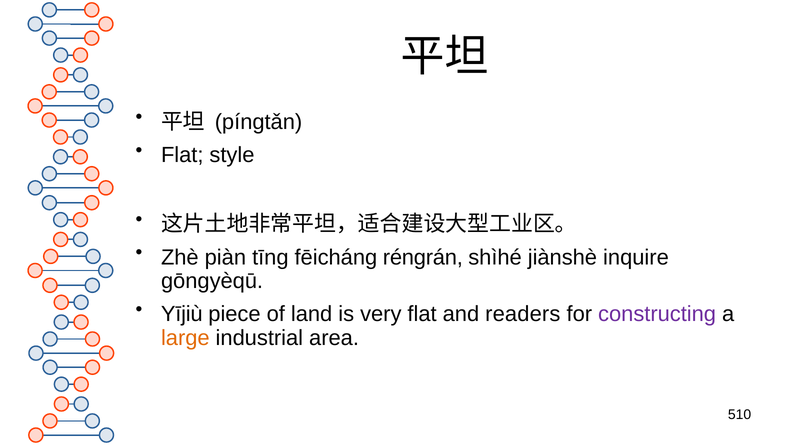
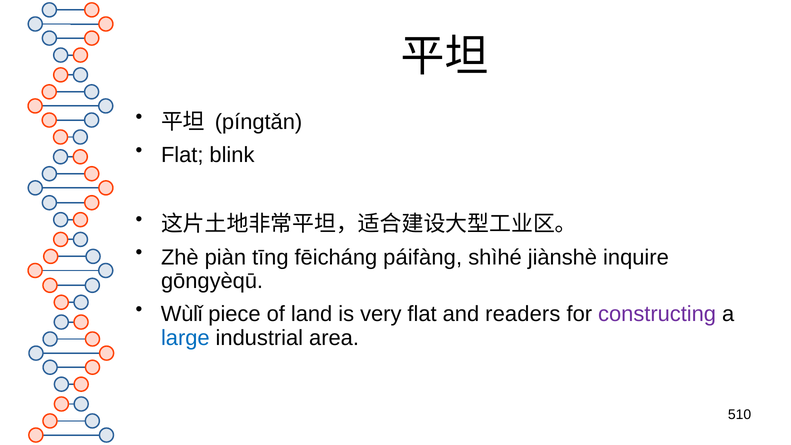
style: style -> blink (232, 155)
réngrán: réngrán -> páifàng (423, 257)
Yījiù: Yījiù -> Wùlǐ (182, 314)
large colour: orange -> blue (185, 338)
